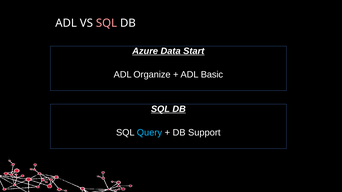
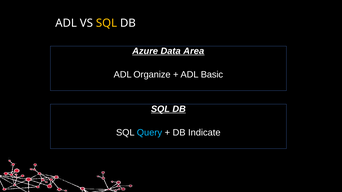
SQL colour: pink -> yellow (106, 23)
Start: Start -> Area (194, 51)
Support: Support -> Indicate (204, 133)
